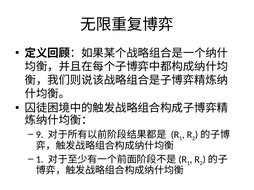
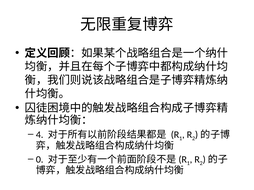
9: 9 -> 4 (40, 135)
1: 1 -> 0 (40, 160)
